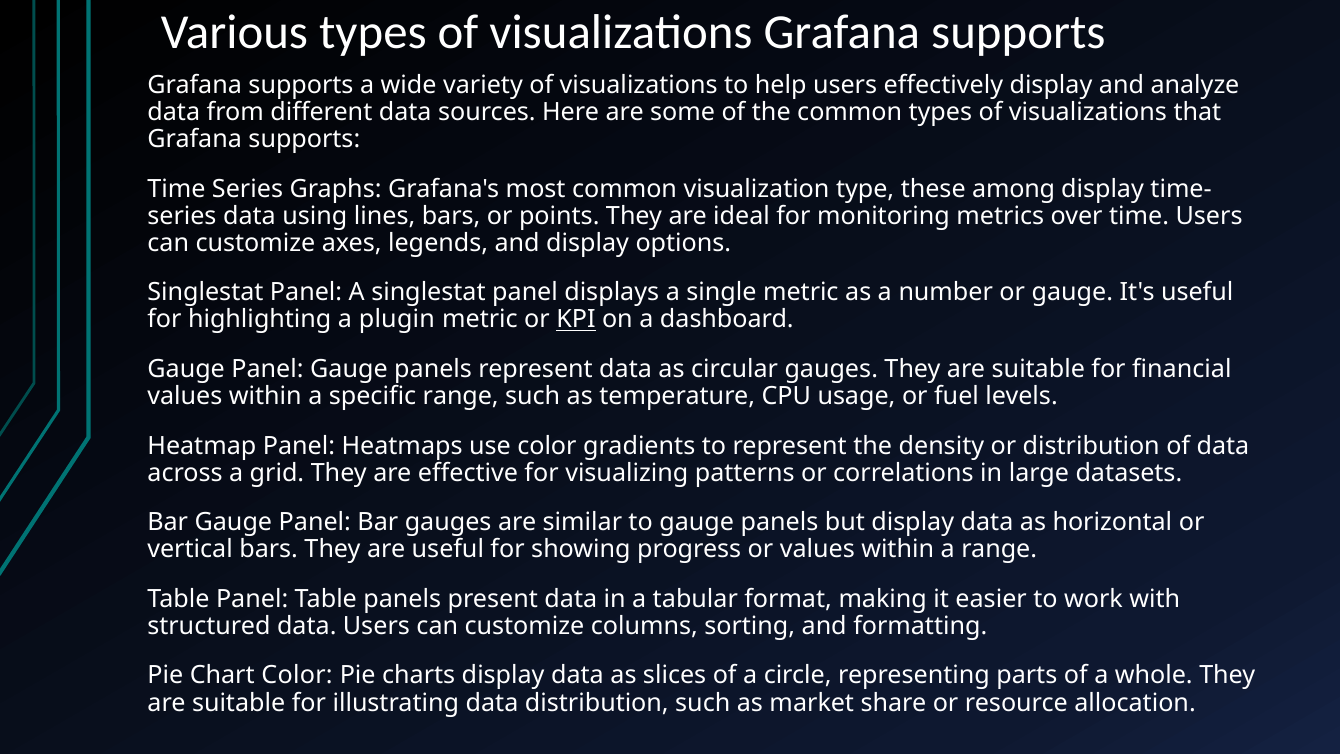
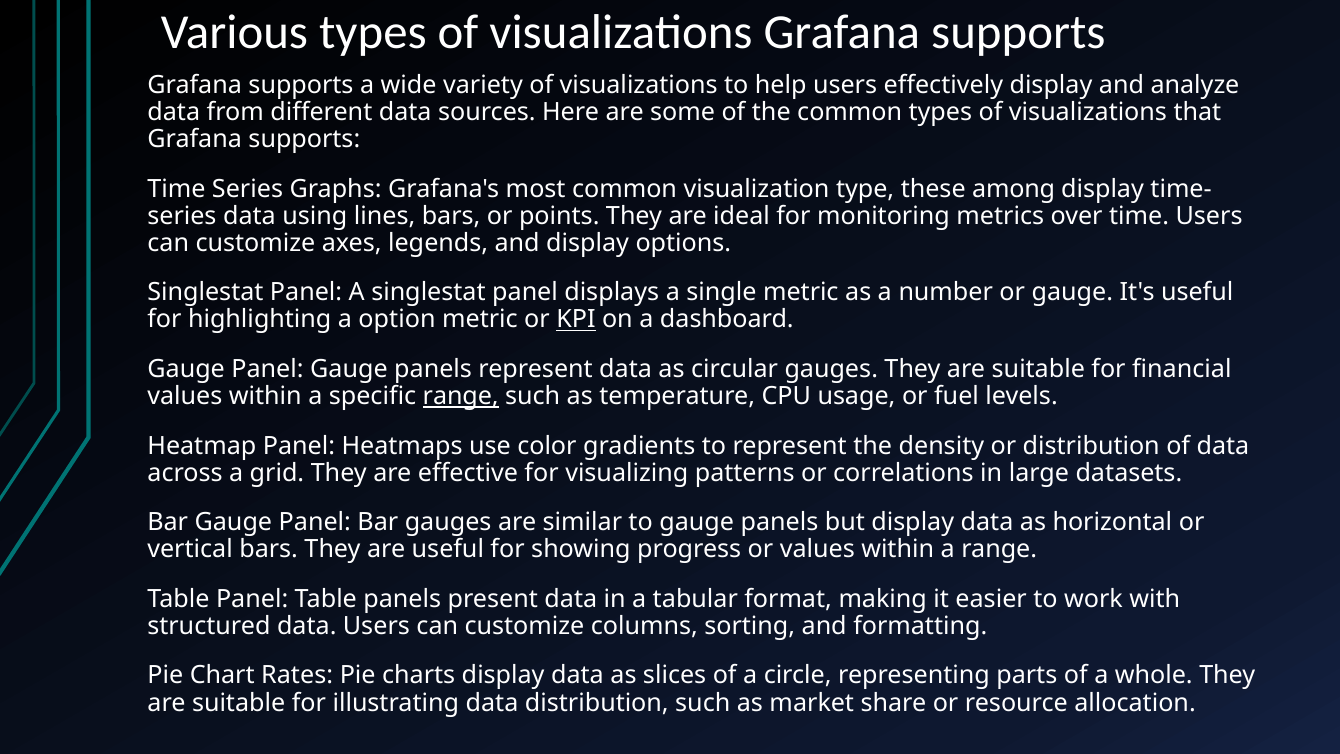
plugin: plugin -> option (397, 320)
range underline: none -> present (461, 396)
Chart Color: Color -> Rates (297, 676)
